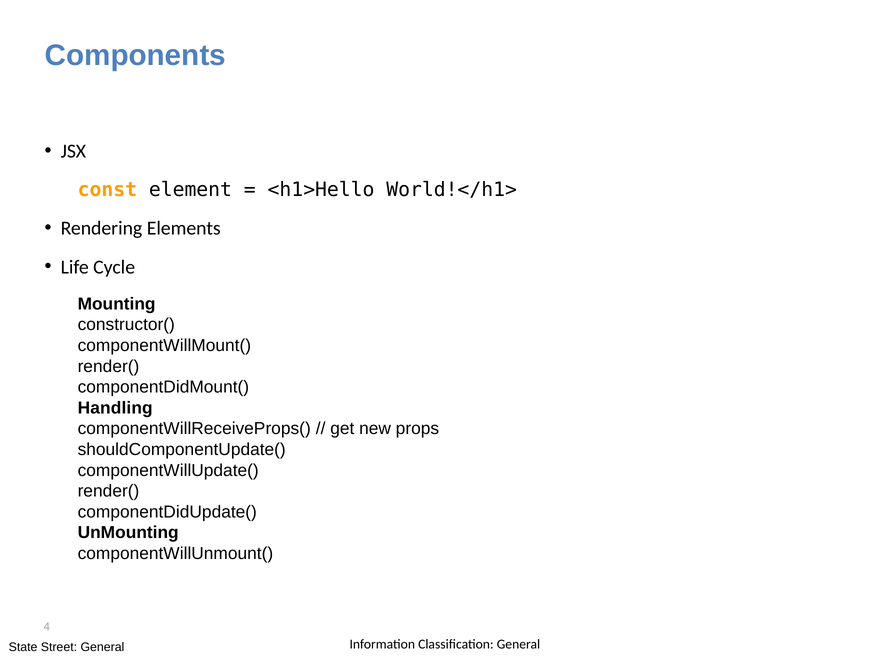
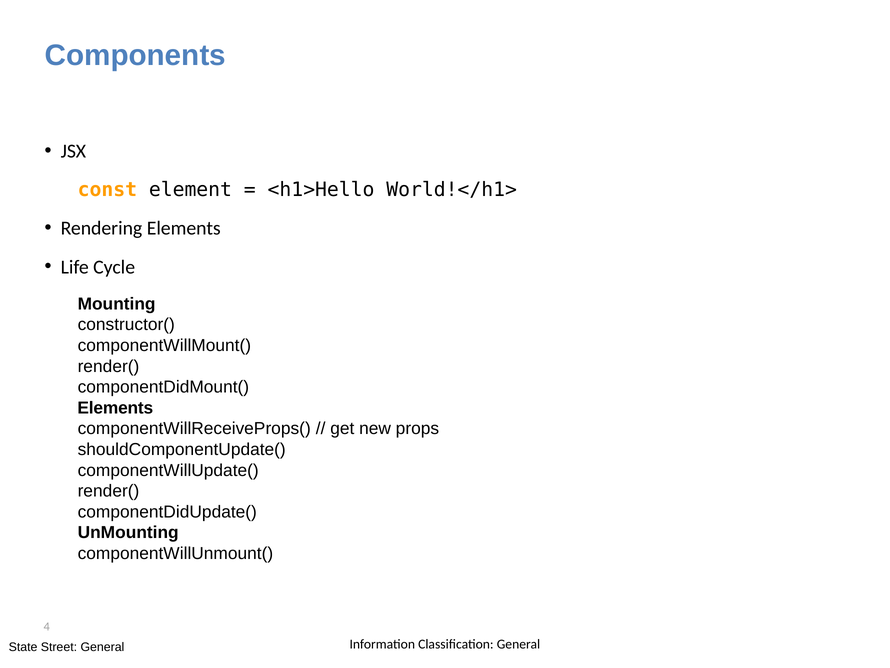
Handling: Handling -> Elements (115, 408)
